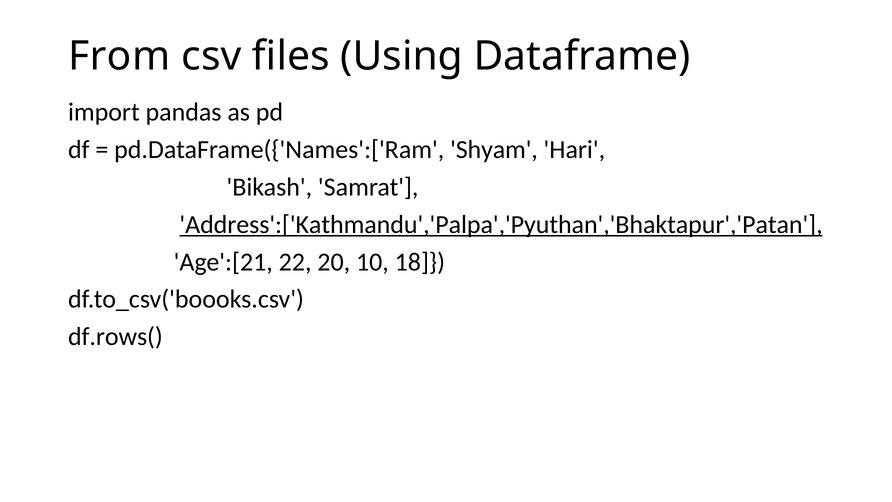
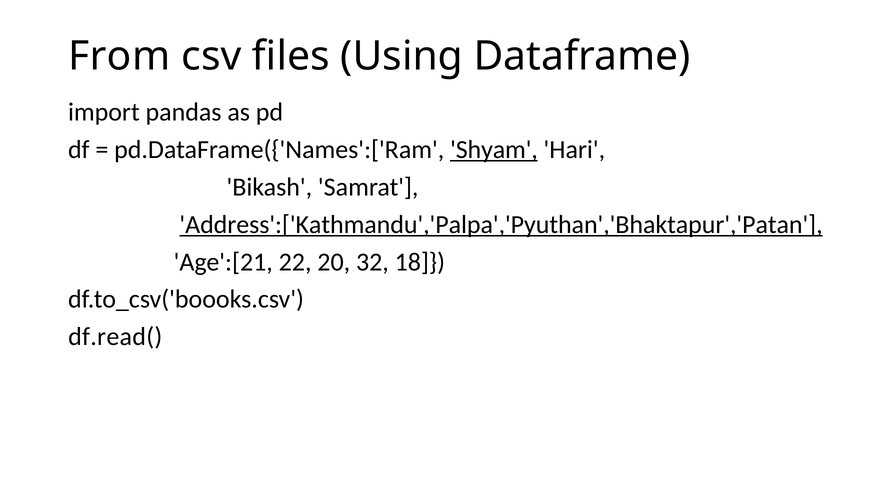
Shyam underline: none -> present (494, 150)
10: 10 -> 32 (372, 262)
df.rows(: df.rows( -> df.read( (115, 337)
